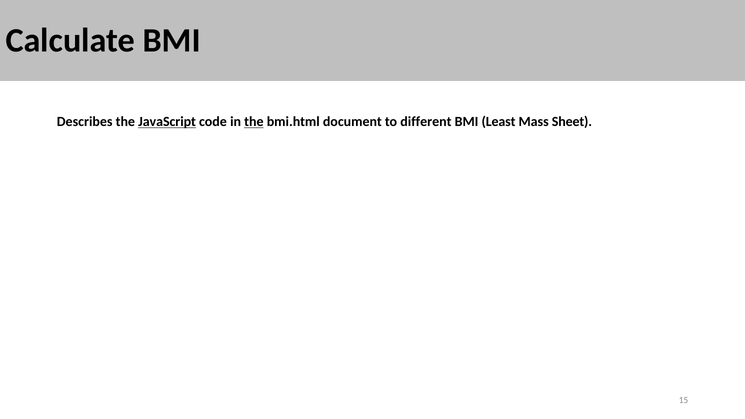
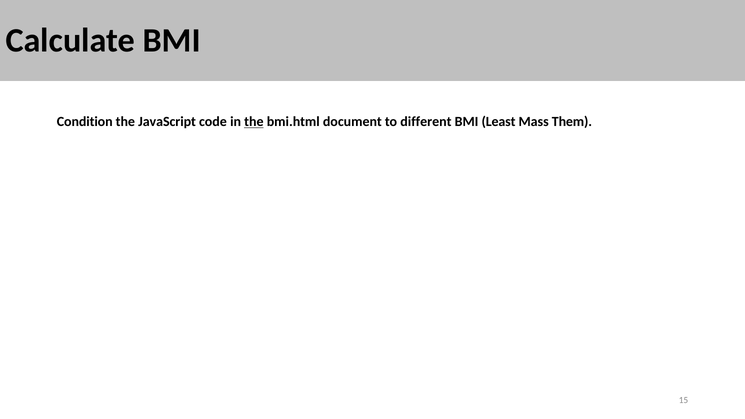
Describes: Describes -> Condition (85, 122)
JavaScript underline: present -> none (167, 122)
Sheet: Sheet -> Them (572, 122)
